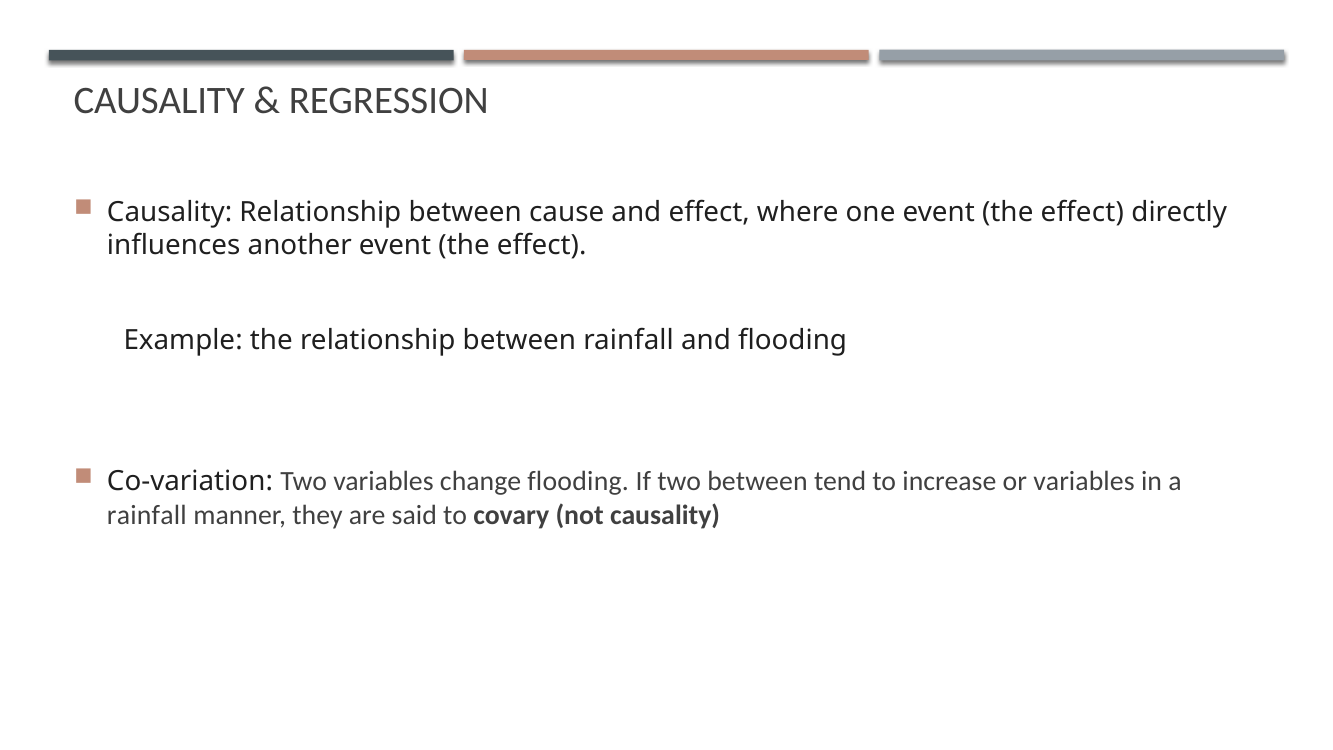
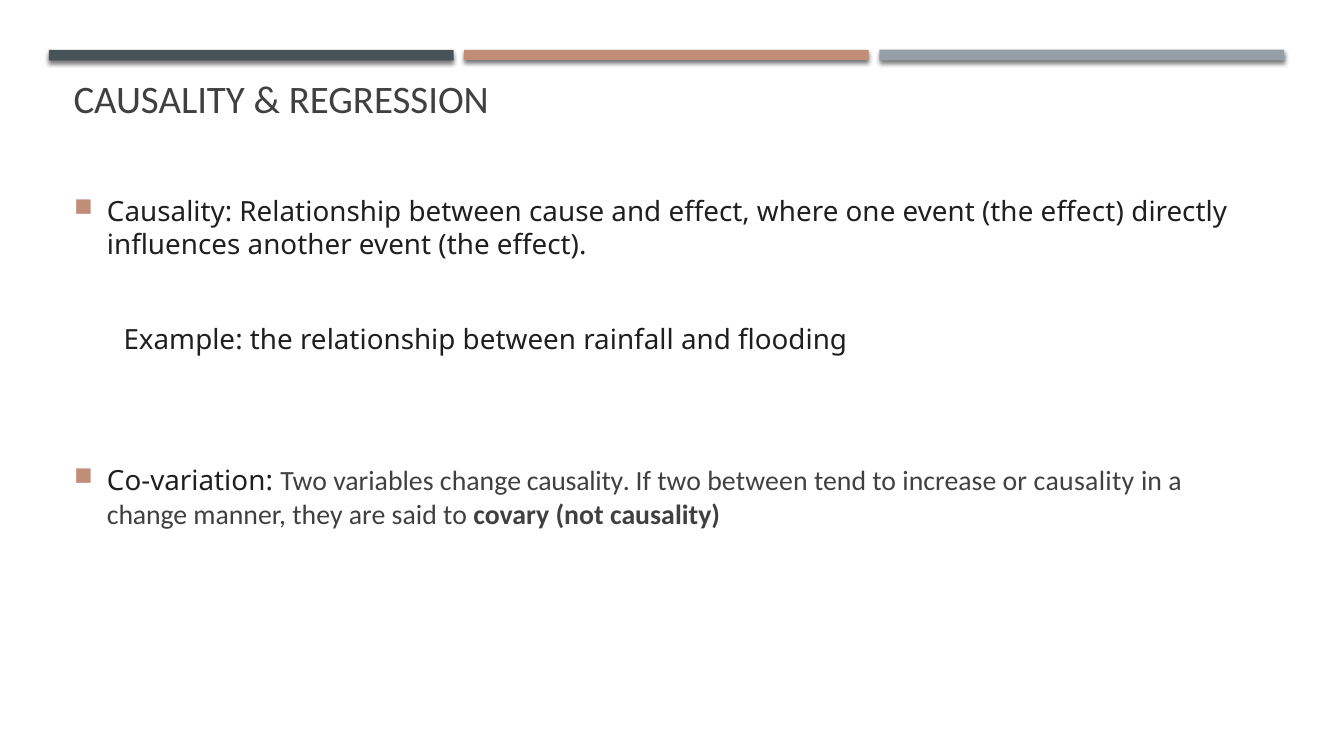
change flooding: flooding -> causality (578, 482)
or variables: variables -> causality (1084, 482)
rainfall: rainfall -> change (147, 515)
